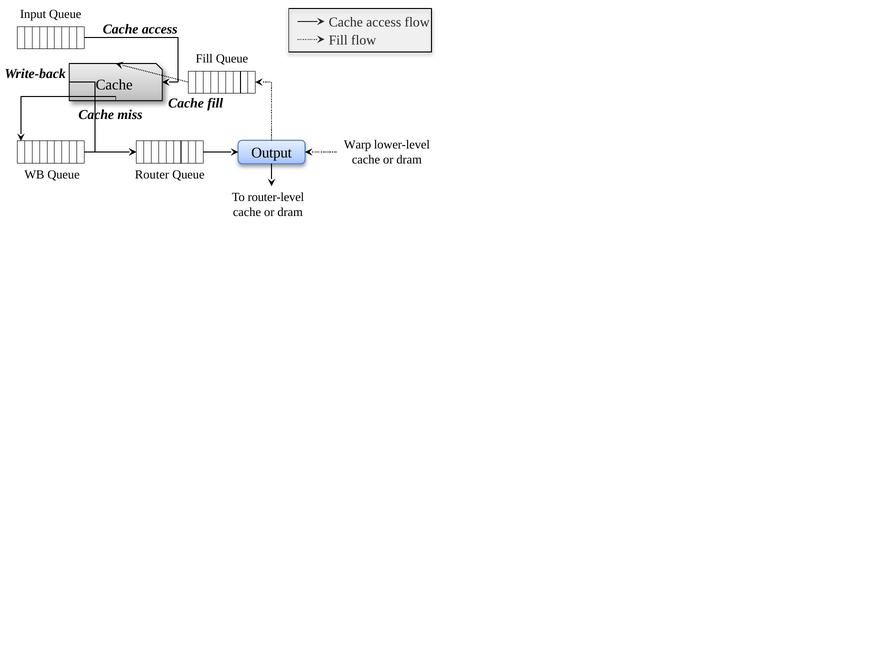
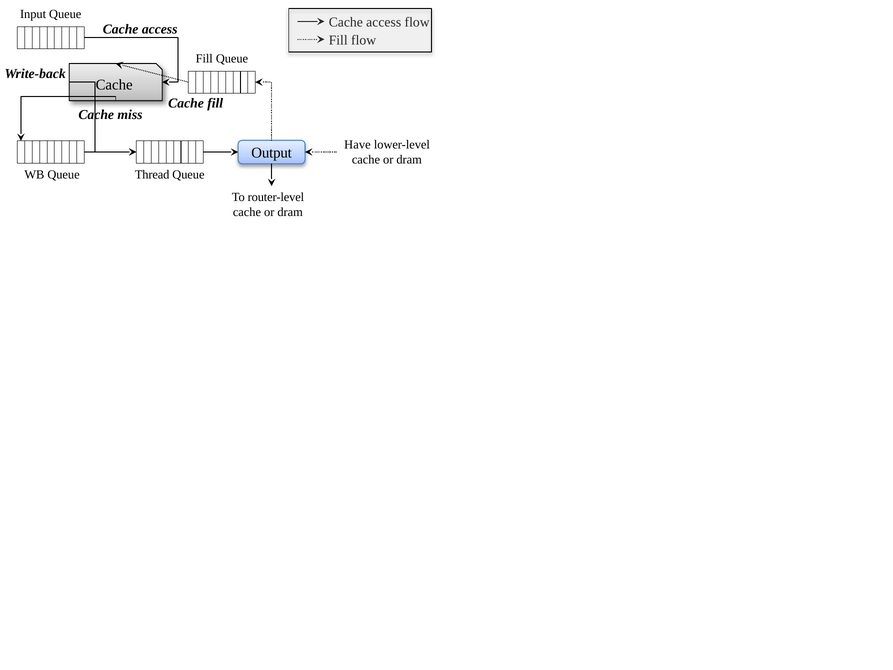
Warp: Warp -> Have (357, 145)
Router: Router -> Thread (152, 175)
